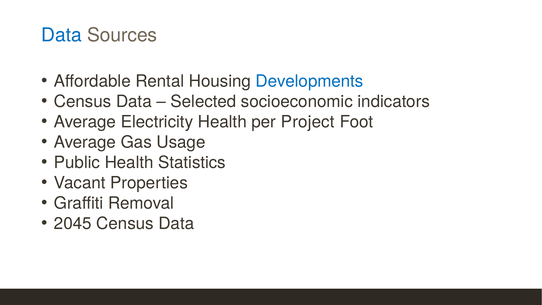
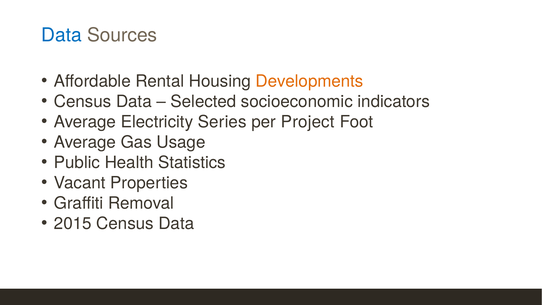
Developments colour: blue -> orange (309, 81)
Electricity Health: Health -> Series (222, 122)
2045: 2045 -> 2015 (73, 223)
